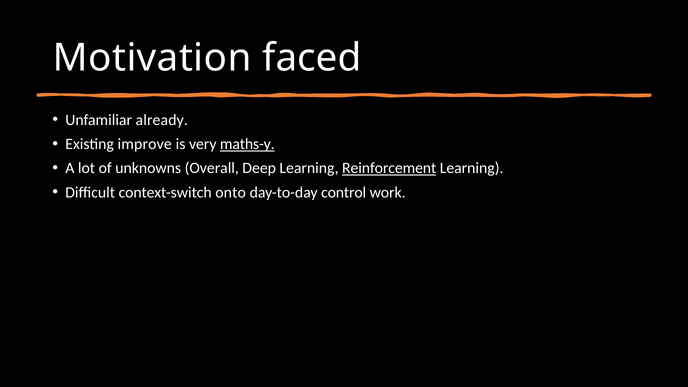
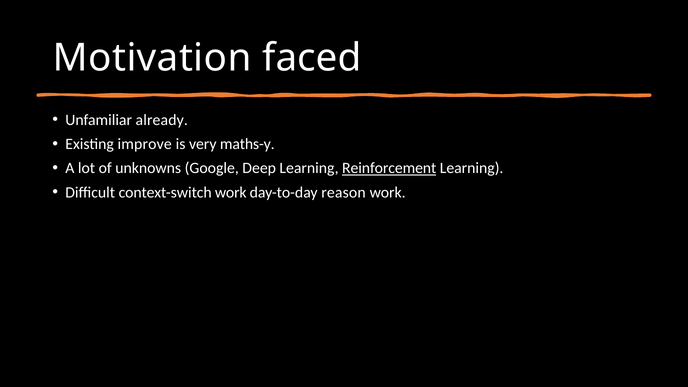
maths-y underline: present -> none (247, 144)
Overall: Overall -> Google (212, 168)
context-switch onto: onto -> work (231, 192)
control: control -> reason (344, 192)
